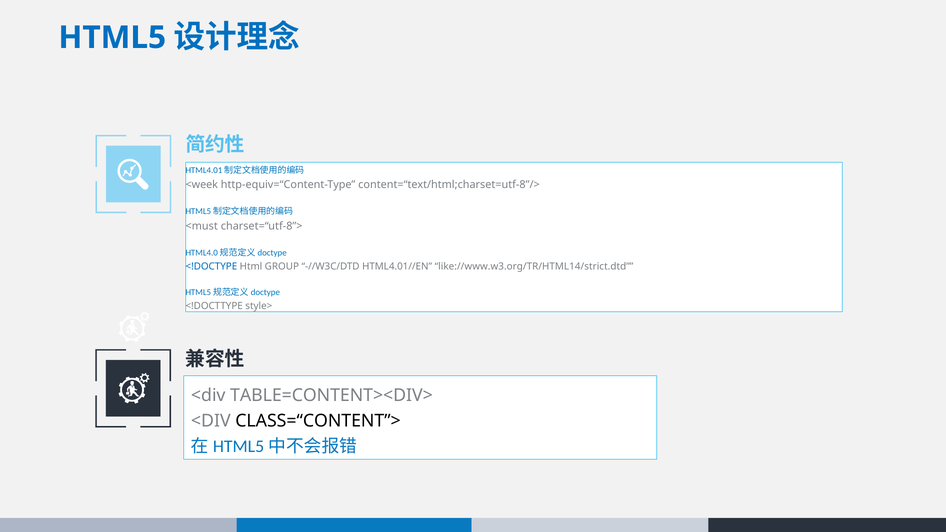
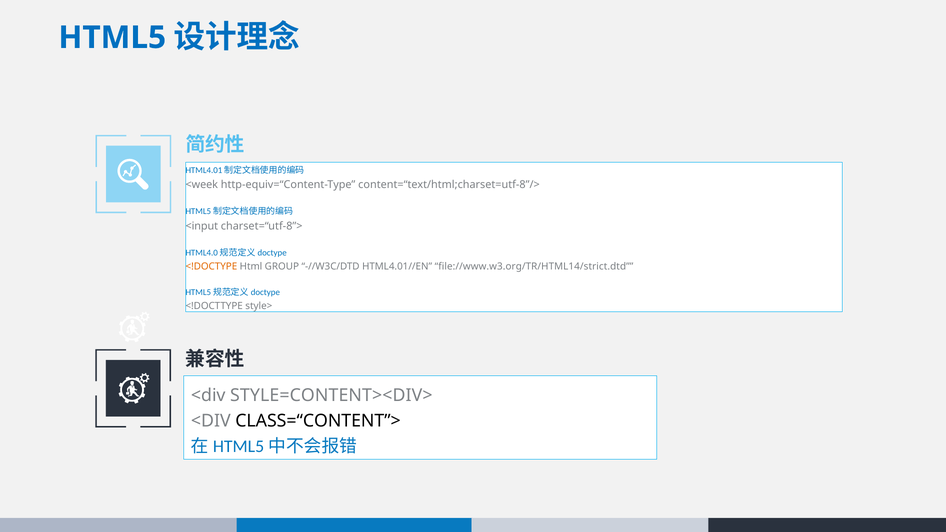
<must: <must -> <input (202, 226)
<!DOCTYPE colour: blue -> orange (211, 266)
like://www.w3.org/TR/HTML14/strict.dtd: like://www.w3.org/TR/HTML14/strict.dtd -> file://www.w3.org/TR/HTML14/strict.dtd (534, 266)
TABLE=CONTENT><DIV>: TABLE=CONTENT><DIV> -> STYLE=CONTENT><DIV> (331, 396)
